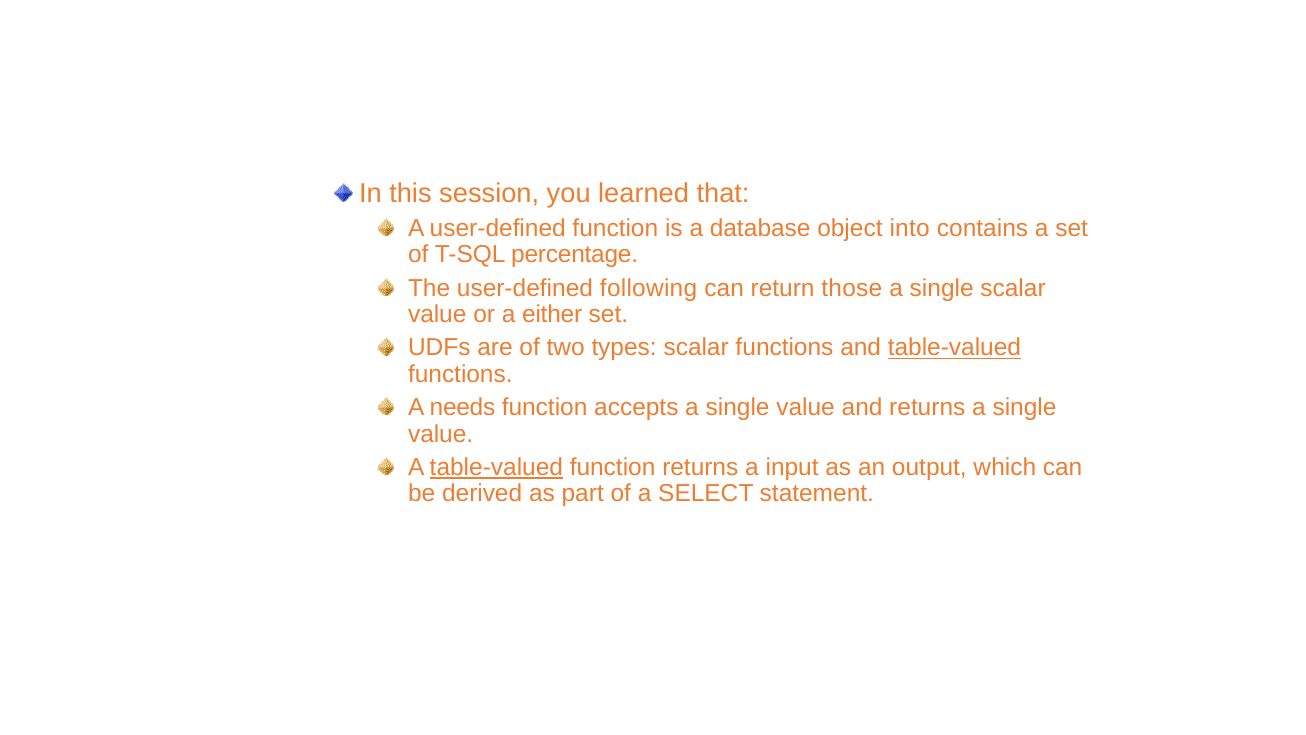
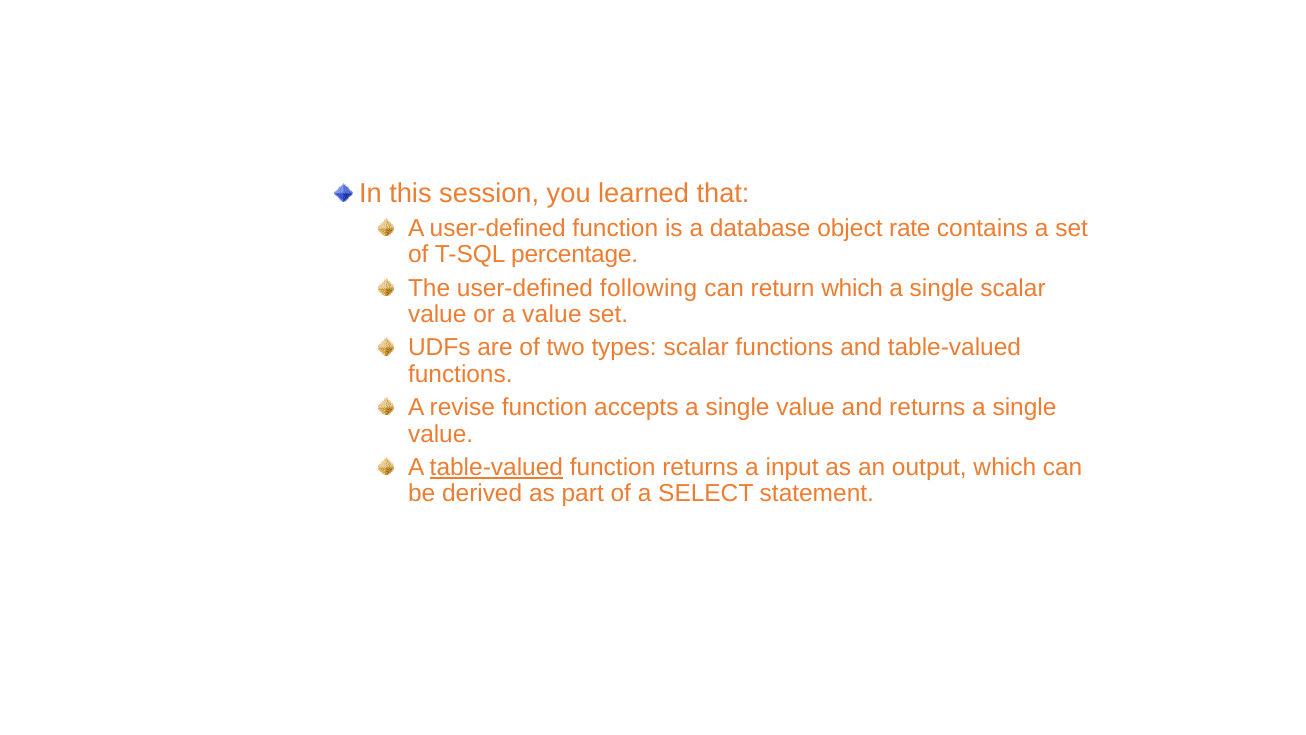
into: into -> rate (910, 228)
return those: those -> which (852, 288)
a either: either -> value (552, 314)
table-valued underline: present -> none (954, 348)
needs: needs -> revise (462, 407)
